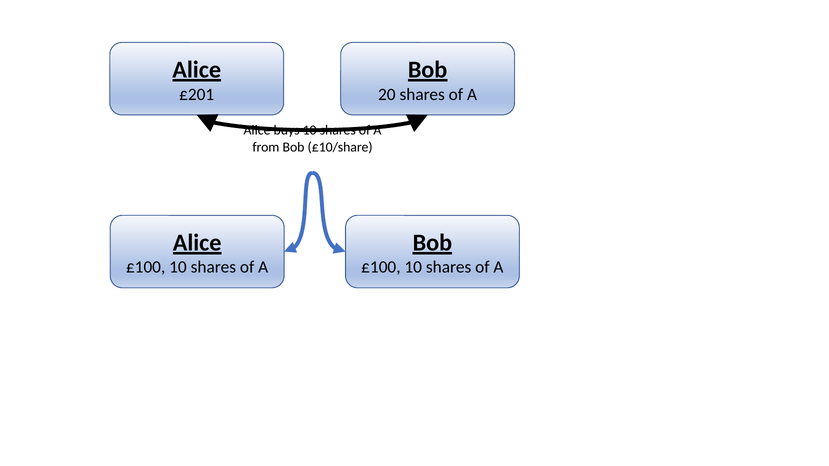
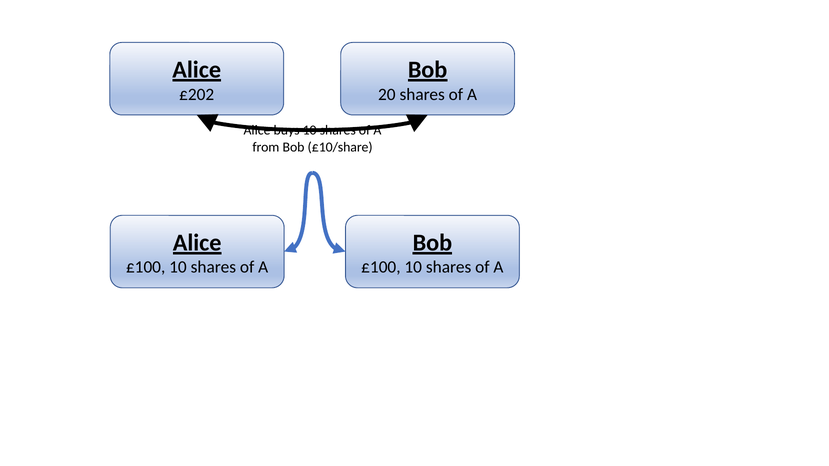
£201: £201 -> £202 (197, 94)
